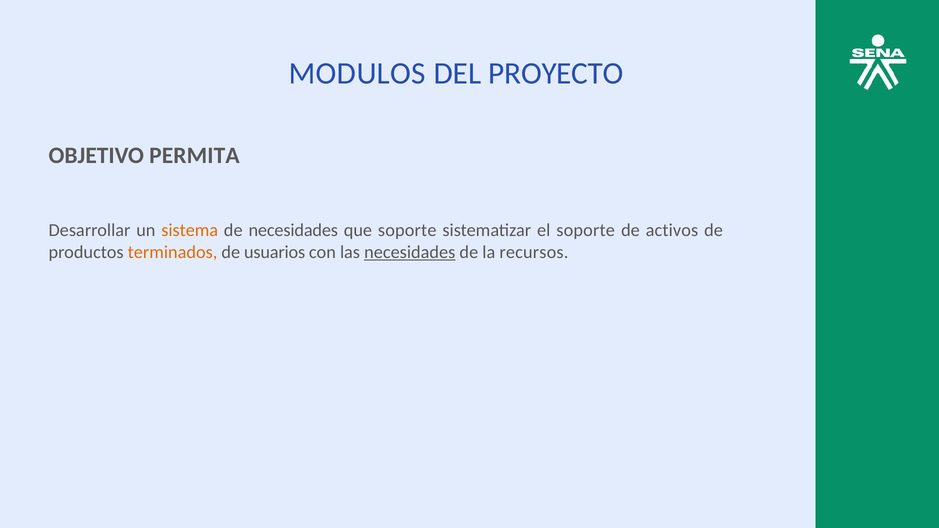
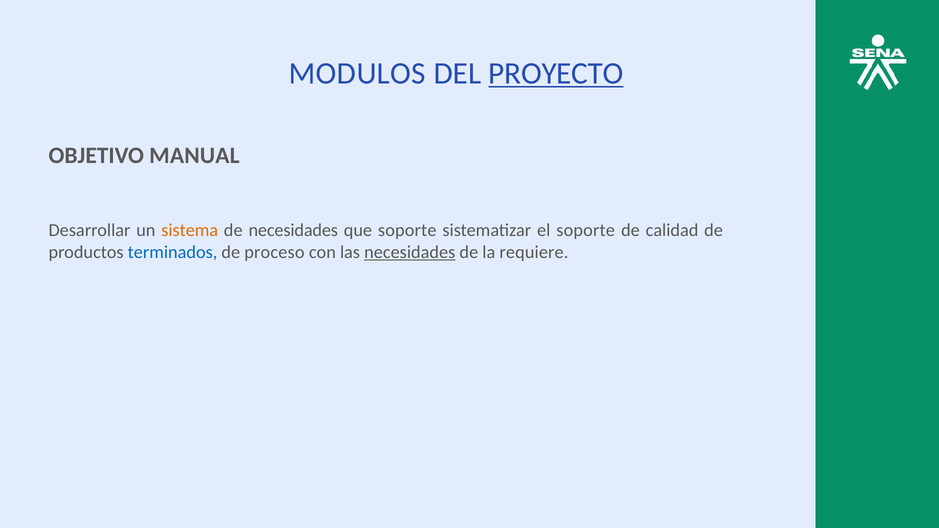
PROYECTO underline: none -> present (556, 73)
PERMITA: PERMITA -> MANUAL (194, 156)
activos: activos -> calidad (672, 230)
terminados colour: orange -> blue (173, 252)
usuarios: usuarios -> proceso (274, 252)
recursos: recursos -> requiere (534, 252)
